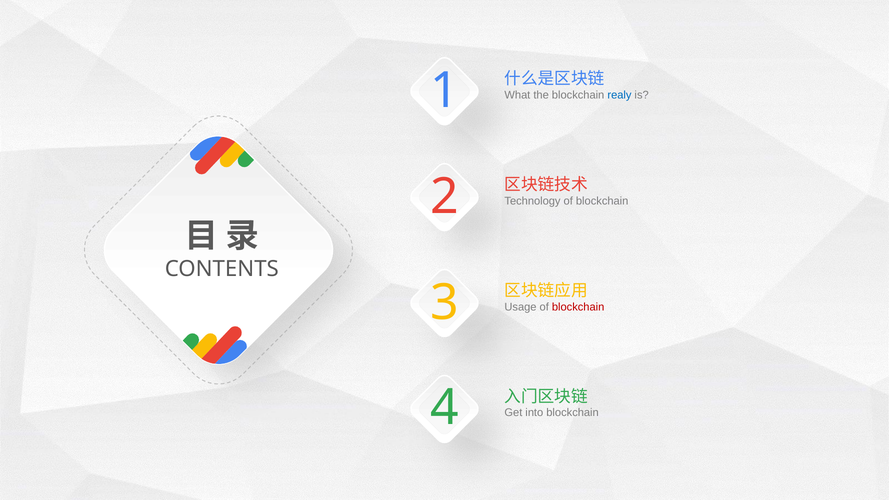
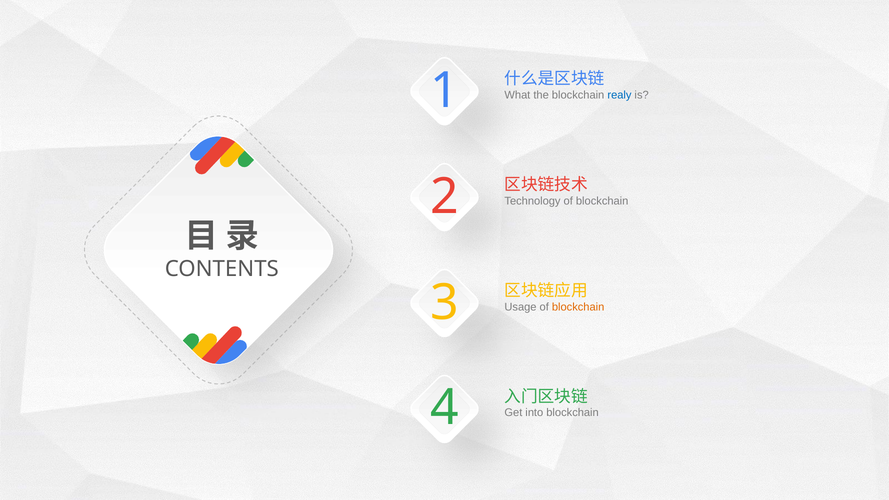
blockchain colour: red -> orange (578, 307)
